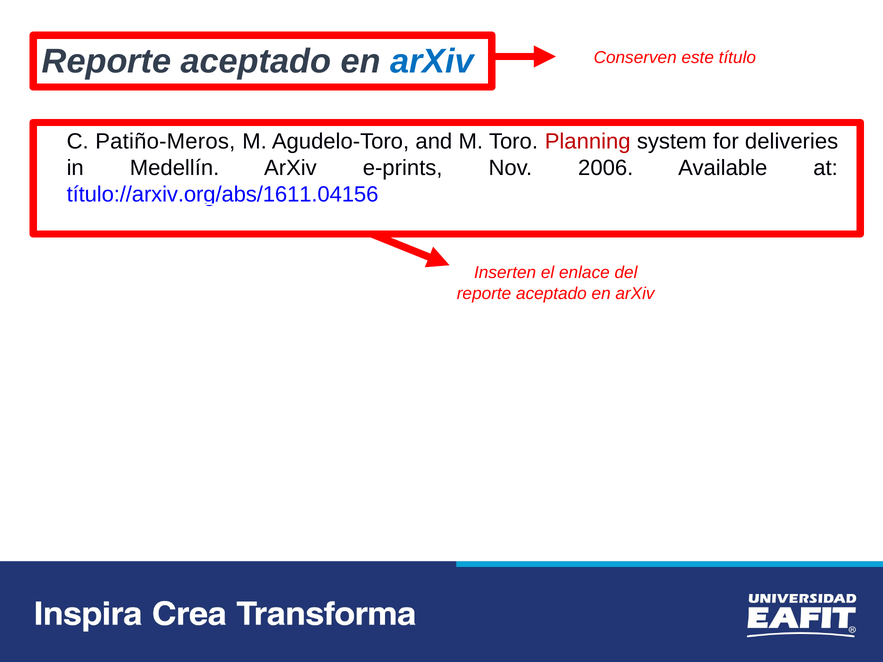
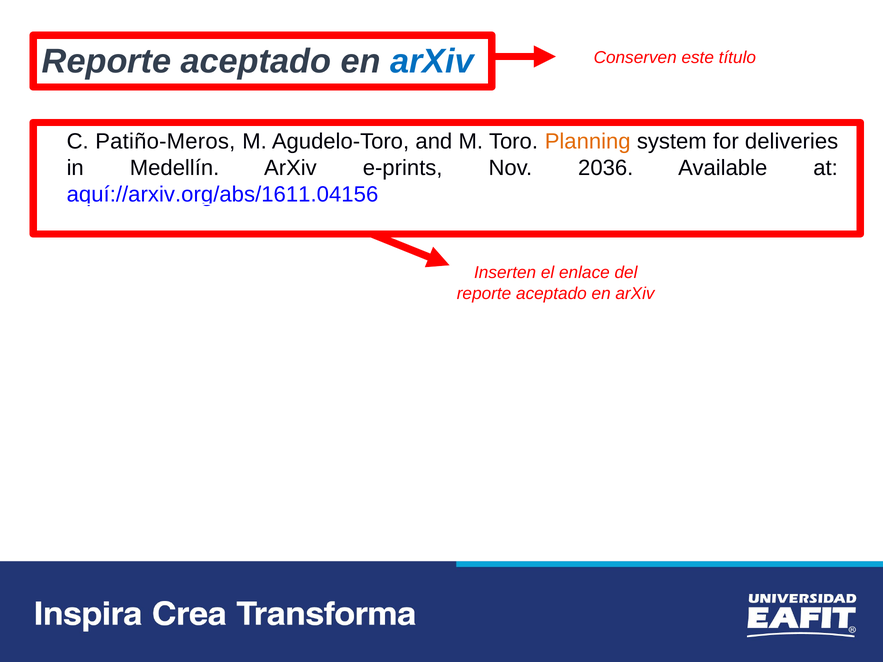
Planning colour: red -> orange (588, 142)
2006: 2006 -> 2036 (606, 168)
título://arxiv.org/abs/1611.04156: título://arxiv.org/abs/1611.04156 -> aquí://arxiv.org/abs/1611.04156 (222, 195)
